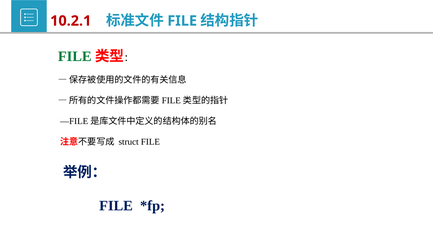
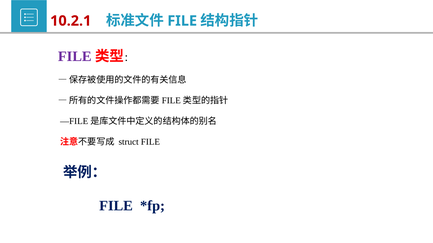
FILE colour: green -> purple (75, 56)
